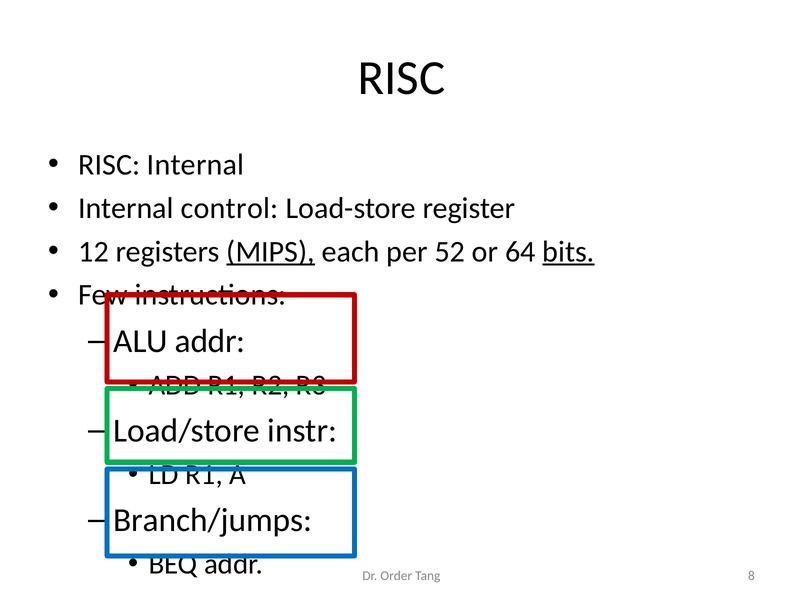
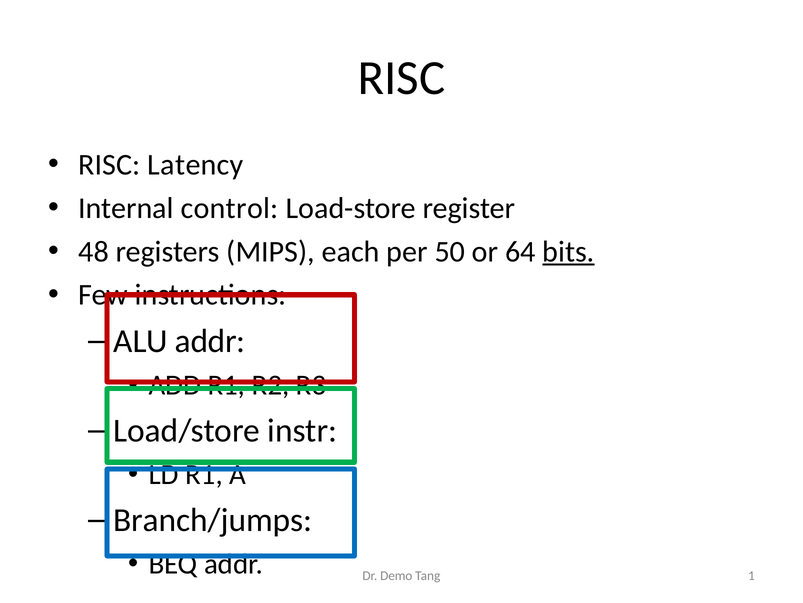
RISC Internal: Internal -> Latency (195, 165)
12: 12 -> 48 (94, 251)
MIPS underline: present -> none (271, 251)
52: 52 -> 50 (450, 251)
Order: Order -> Demo (396, 575)
8: 8 -> 1 (752, 575)
